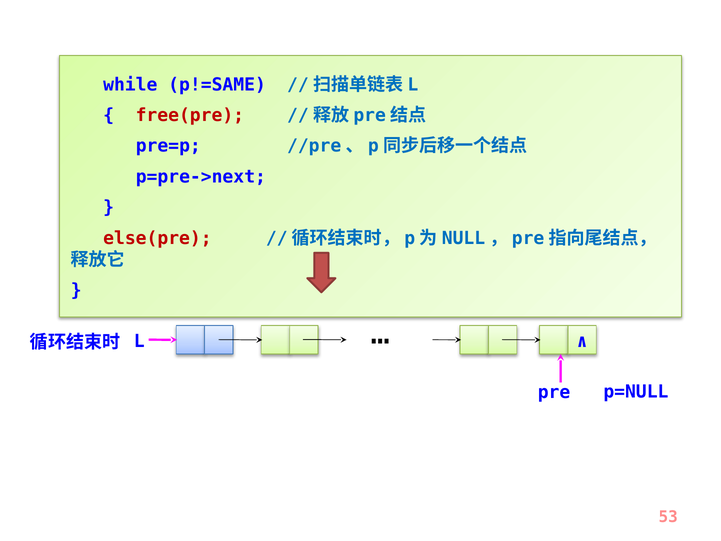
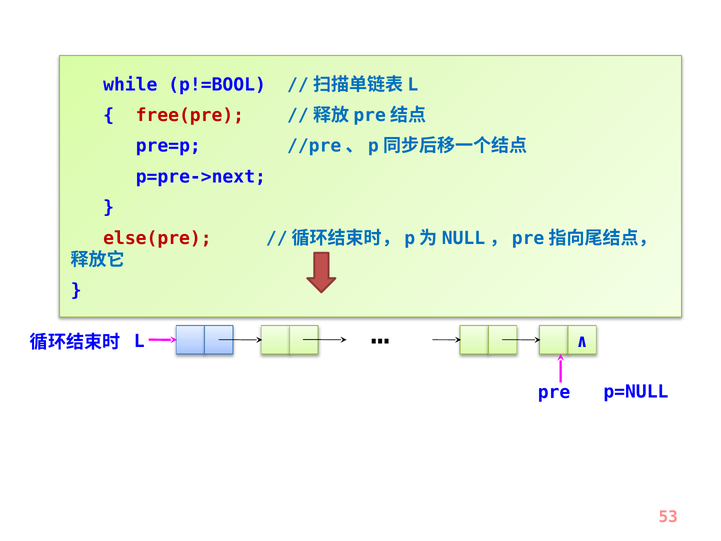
p!=SAME: p!=SAME -> p!=BOOL (217, 85)
